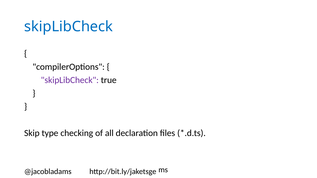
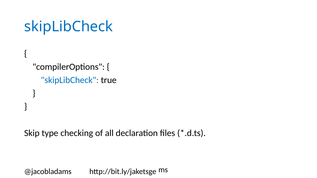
skipLibCheck colour: purple -> blue (70, 80)
